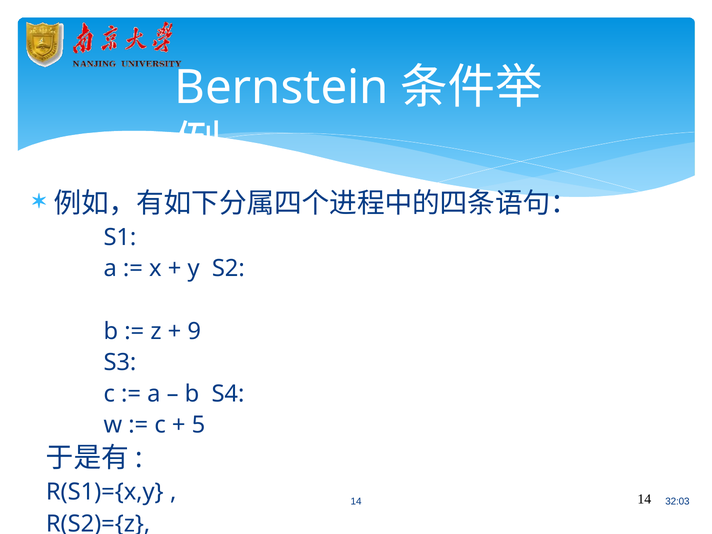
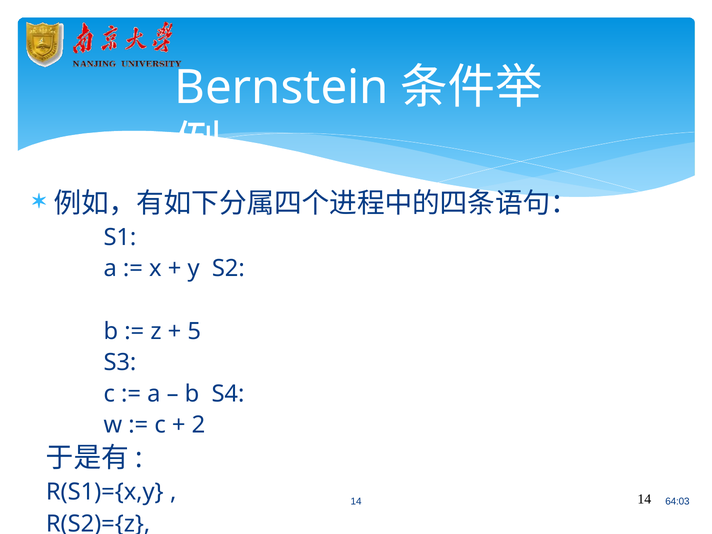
9: 9 -> 5 (194, 331)
5: 5 -> 2 (198, 425)
32:03: 32:03 -> 64:03 (677, 501)
